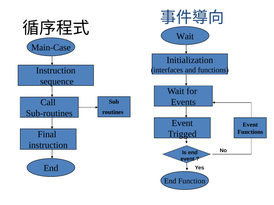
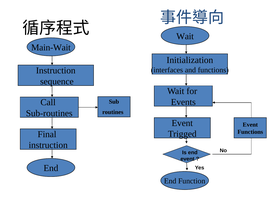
Main-Case: Main-Case -> Main-Wait (51, 48)
